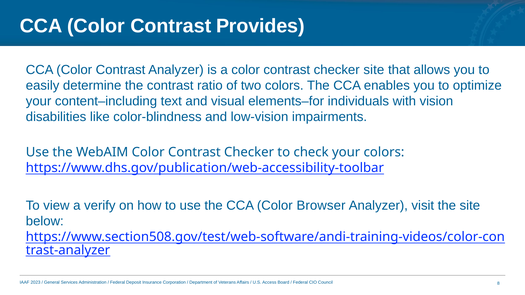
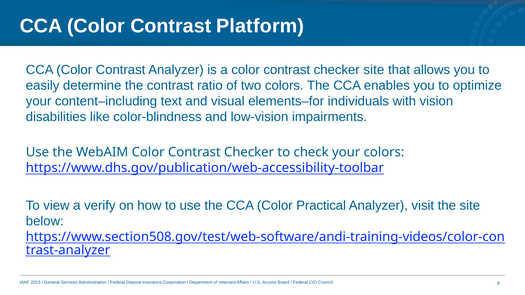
Provides: Provides -> Platform (260, 26)
Browser: Browser -> Practical (321, 206)
